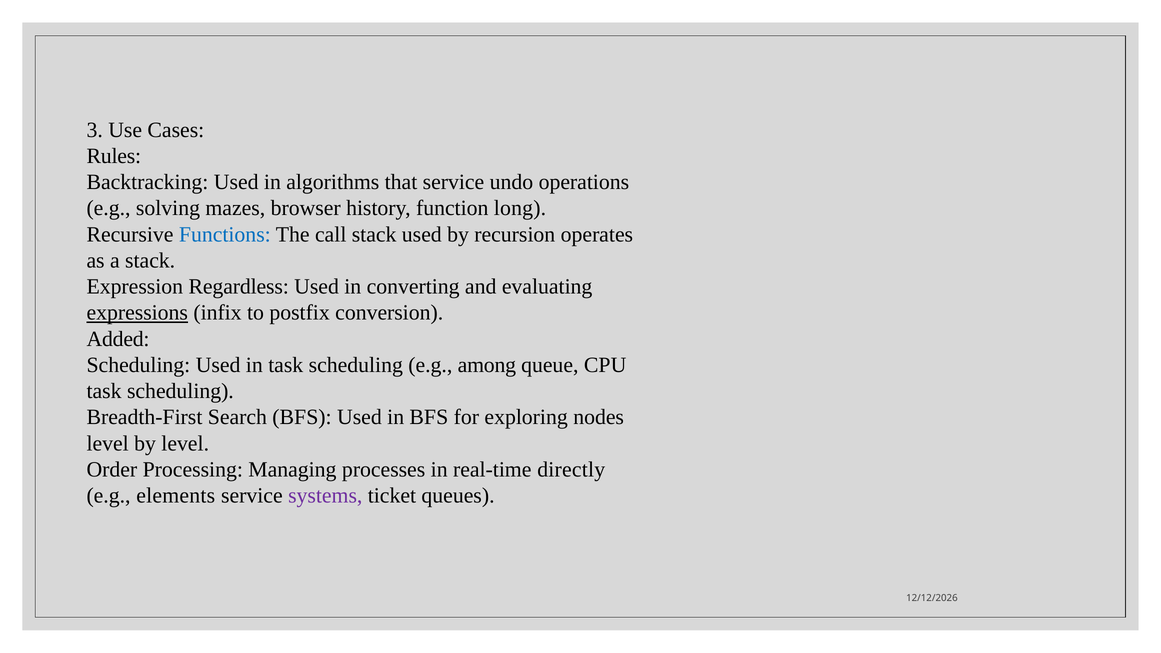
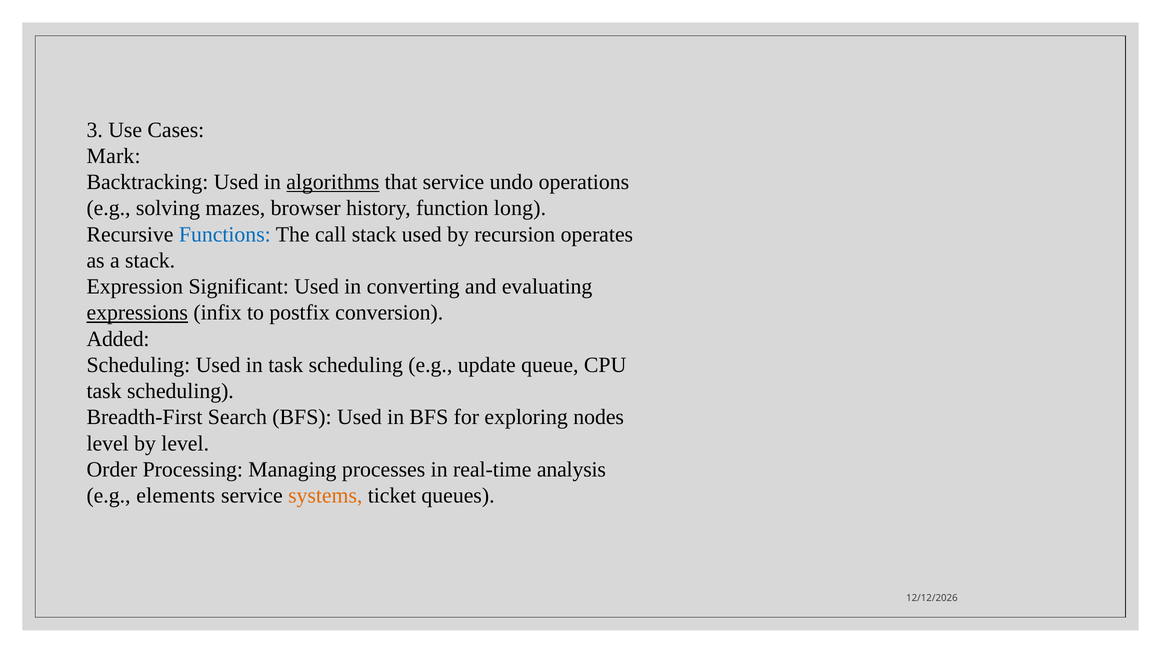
Rules: Rules -> Mark (114, 156)
algorithms underline: none -> present (333, 182)
Regardless: Regardless -> Significant (239, 287)
among: among -> update (487, 365)
directly: directly -> analysis (571, 470)
systems colour: purple -> orange (325, 496)
